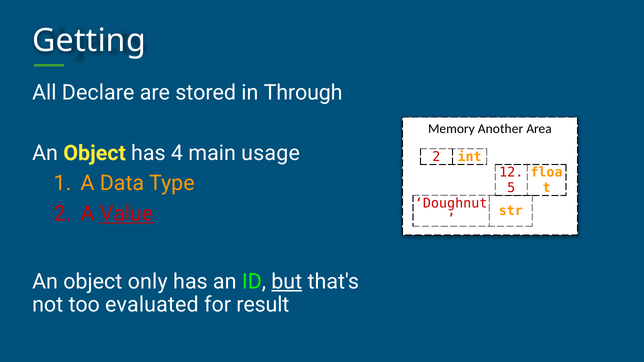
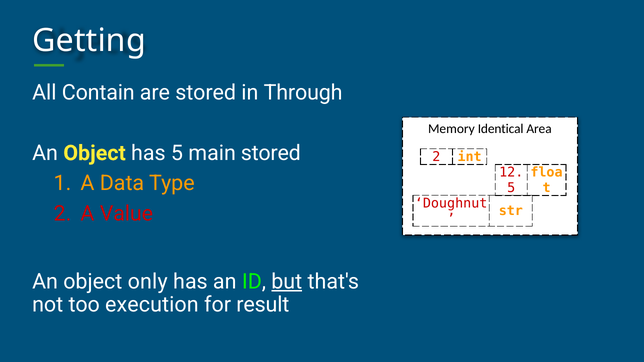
Declare: Declare -> Contain (98, 93)
Another: Another -> Identical (501, 129)
has 4: 4 -> 5 (177, 153)
main usage: usage -> stored (271, 153)
Value underline: present -> none (126, 214)
evaluated: evaluated -> execution (152, 305)
